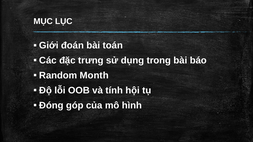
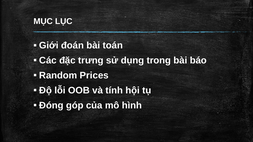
Month: Month -> Prices (94, 76)
